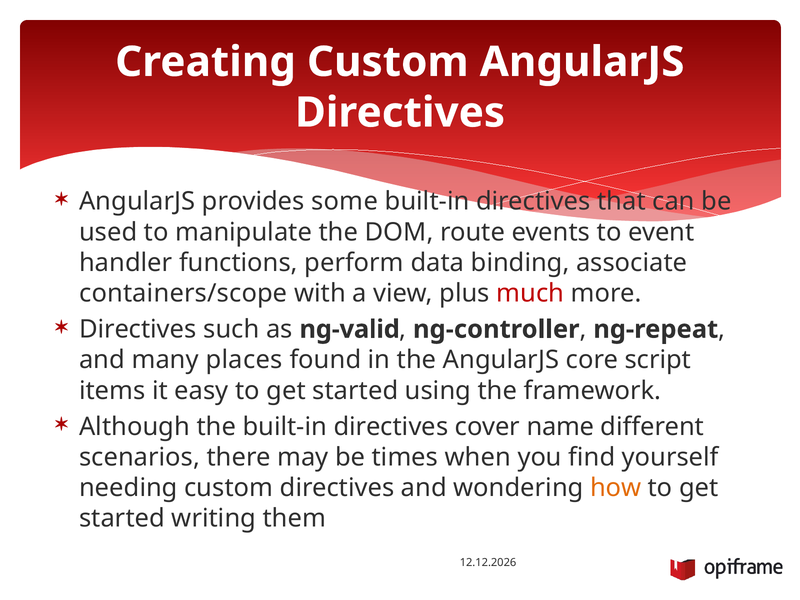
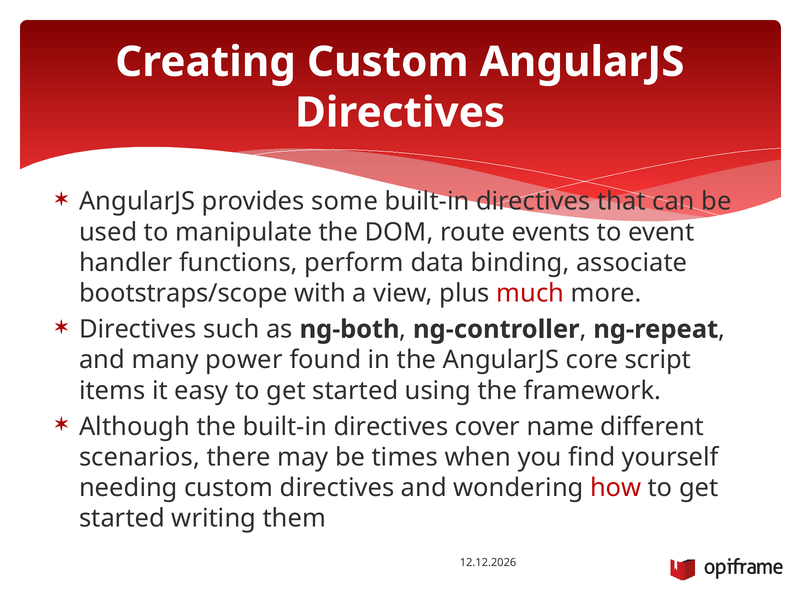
containers/scope: containers/scope -> bootstraps/scope (183, 293)
ng-valid: ng-valid -> ng-both (350, 329)
places: places -> power (244, 360)
how colour: orange -> red (616, 488)
